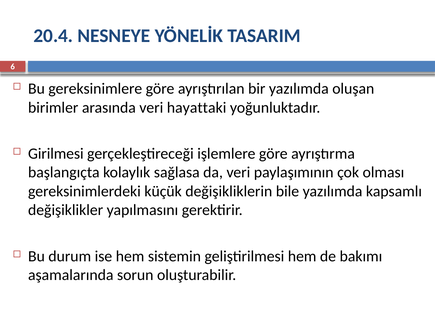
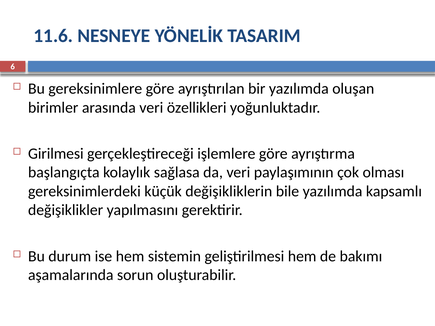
20.4: 20.4 -> 11.6 (53, 36)
hayattaki: hayattaki -> özellikleri (197, 108)
